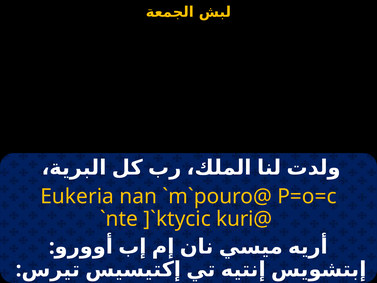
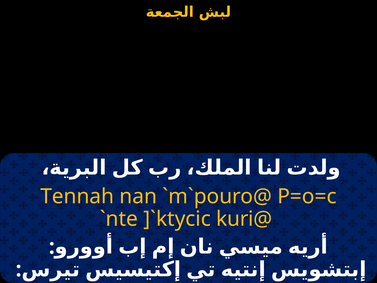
Eukeria: Eukeria -> Tennah (77, 196)
